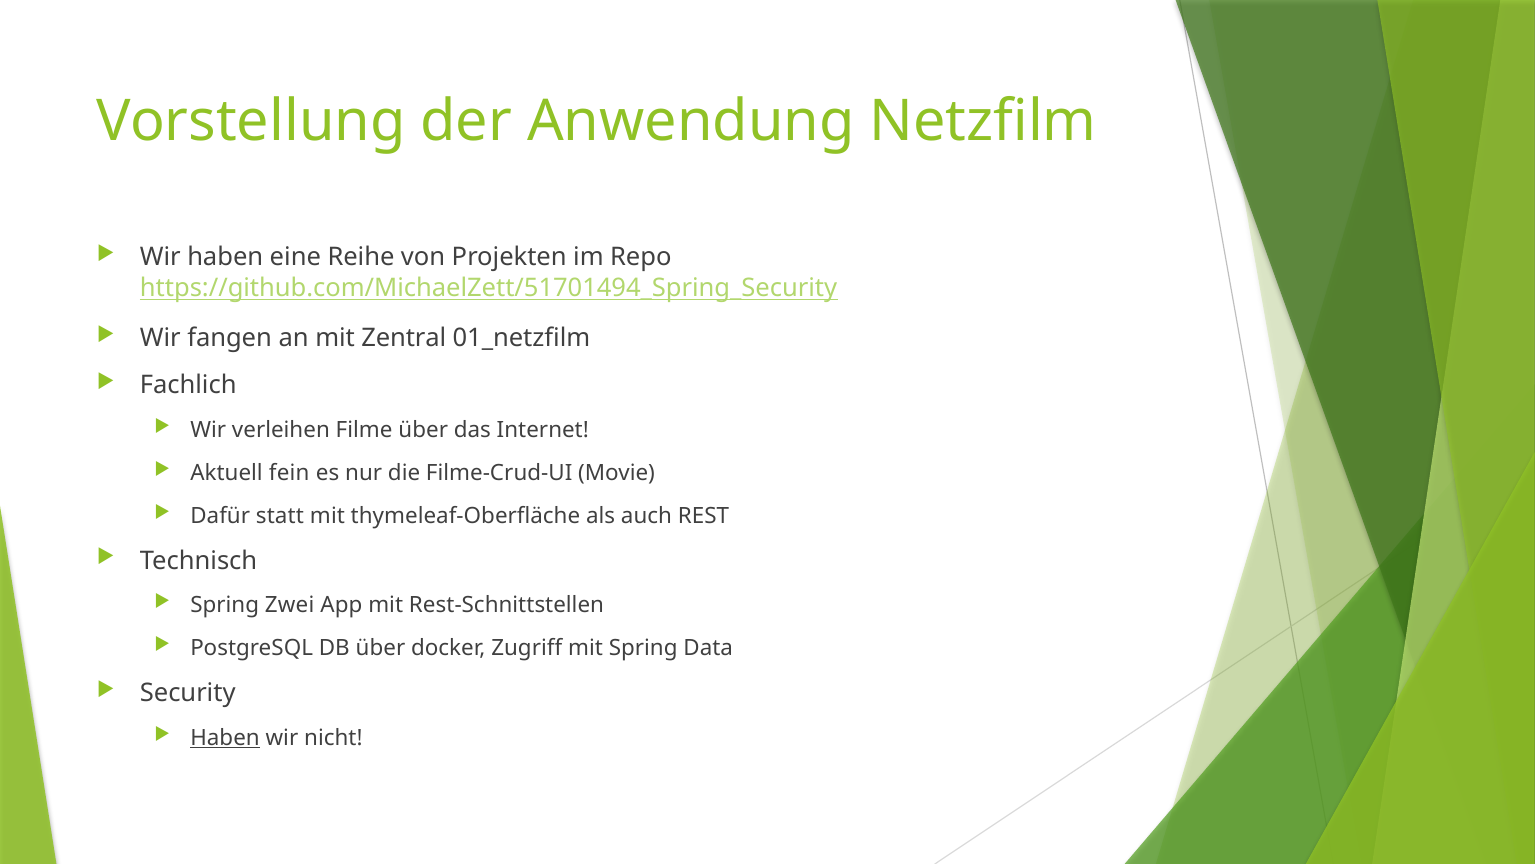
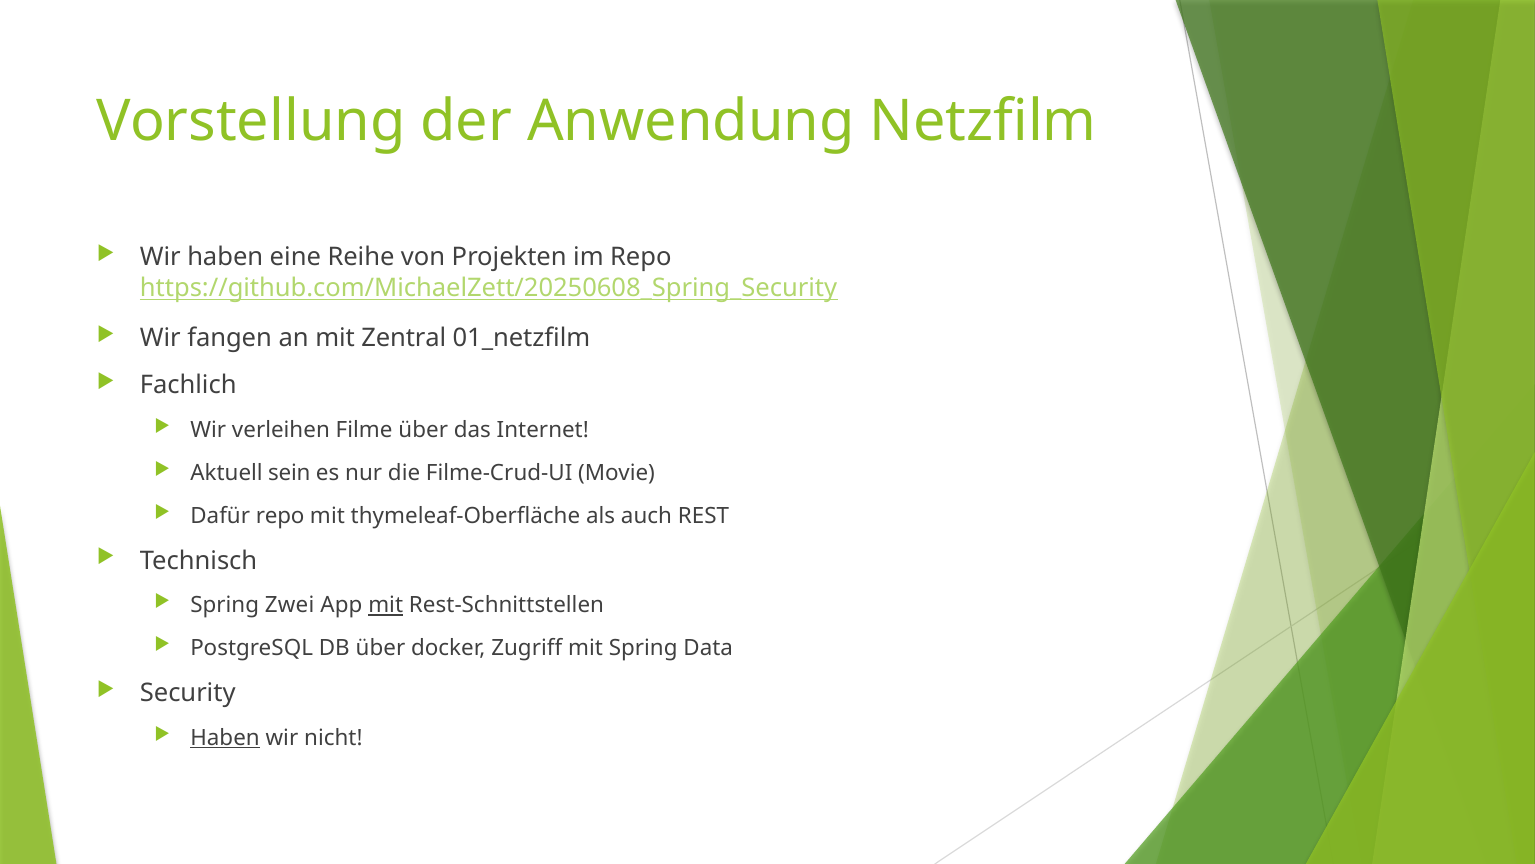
https://github.com/MichaelZett/51701494_Spring_Security: https://github.com/MichaelZett/51701494_Spring_Security -> https://github.com/MichaelZett/20250608_Spring_Security (489, 288)
fein: fein -> sein (289, 472)
Dafür statt: statt -> repo (280, 515)
mit underline: none -> present (386, 605)
